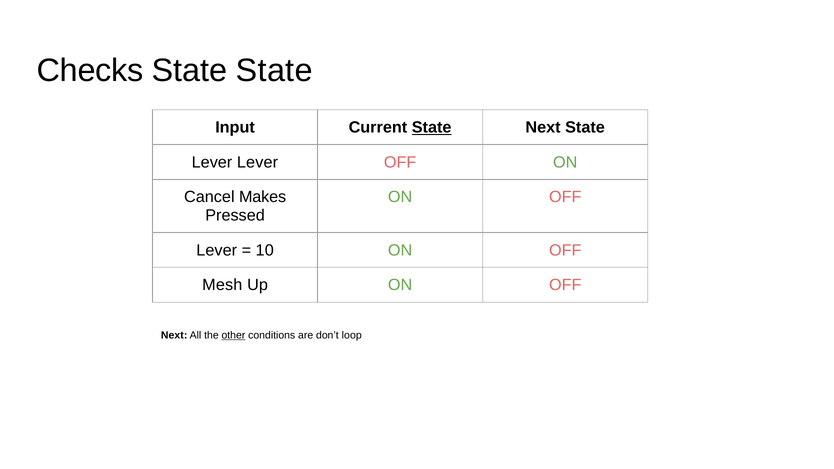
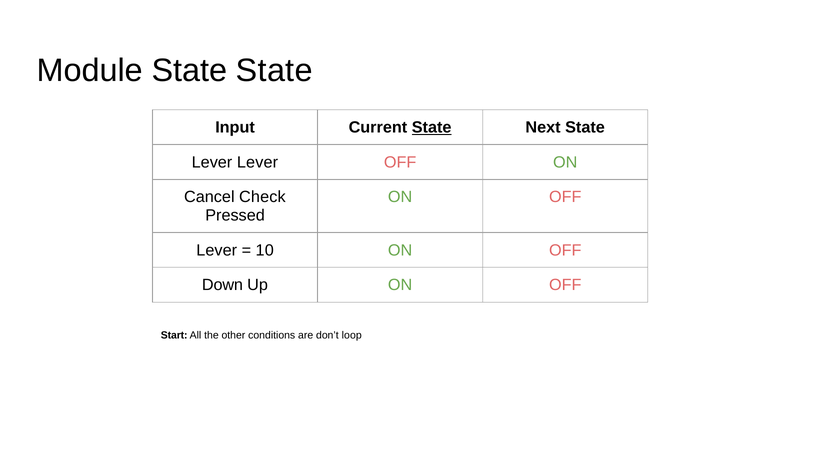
Checks: Checks -> Module (90, 71)
Makes: Makes -> Check (262, 197)
Mesh: Mesh -> Down (222, 285)
Next: Next -> Start (174, 336)
other underline: present -> none (233, 336)
